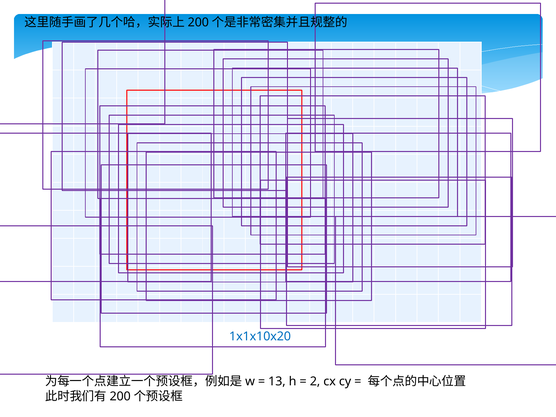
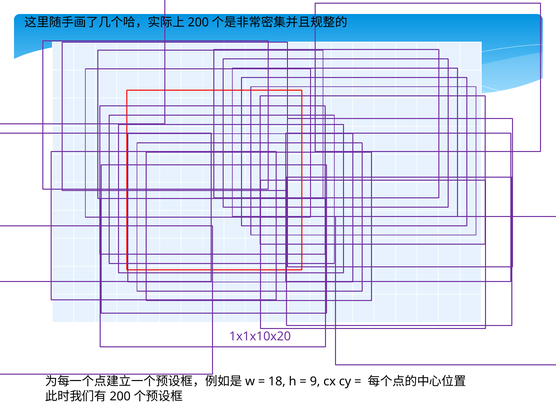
1x1x10x20 colour: blue -> purple (260, 336)
13: 13 -> 18 (277, 381)
2: 2 -> 9 (315, 381)
